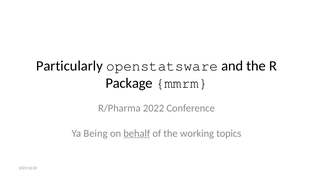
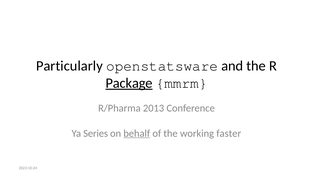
Package underline: none -> present (129, 83)
2022: 2022 -> 2013 (154, 108)
Being: Being -> Series (96, 133)
topics: topics -> faster (229, 133)
